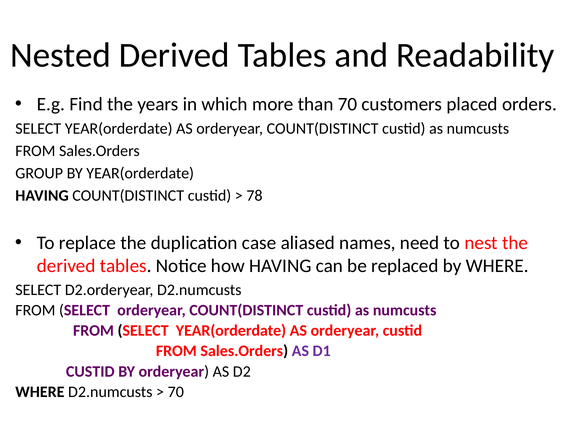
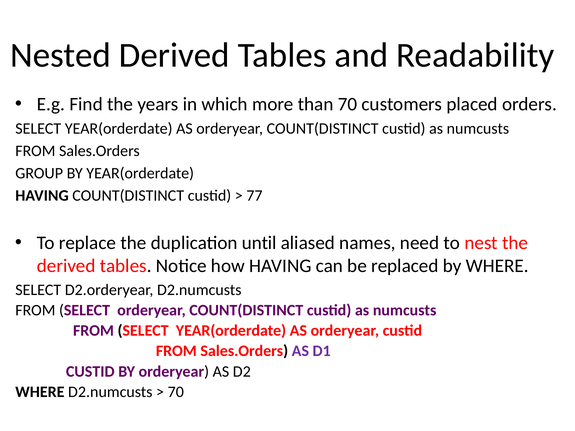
78: 78 -> 77 (254, 196)
case: case -> until (259, 243)
